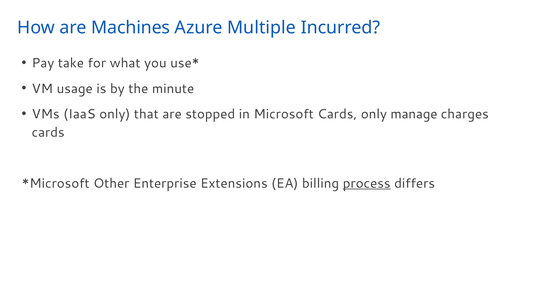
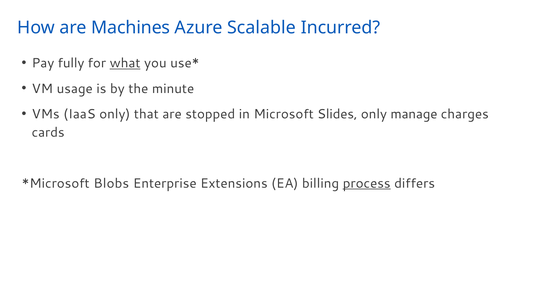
Multiple: Multiple -> Scalable (262, 28)
take: take -> fully (71, 63)
what underline: none -> present (125, 63)
Microsoft Cards: Cards -> Slides (337, 114)
Other: Other -> Blobs (111, 183)
